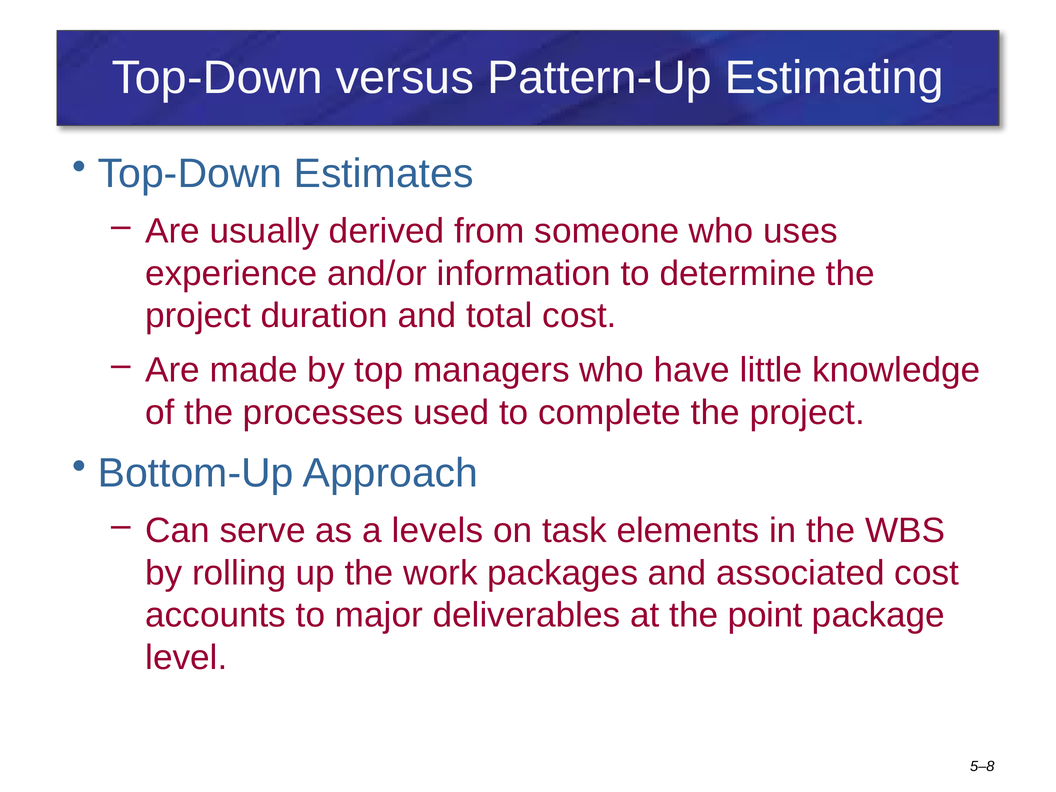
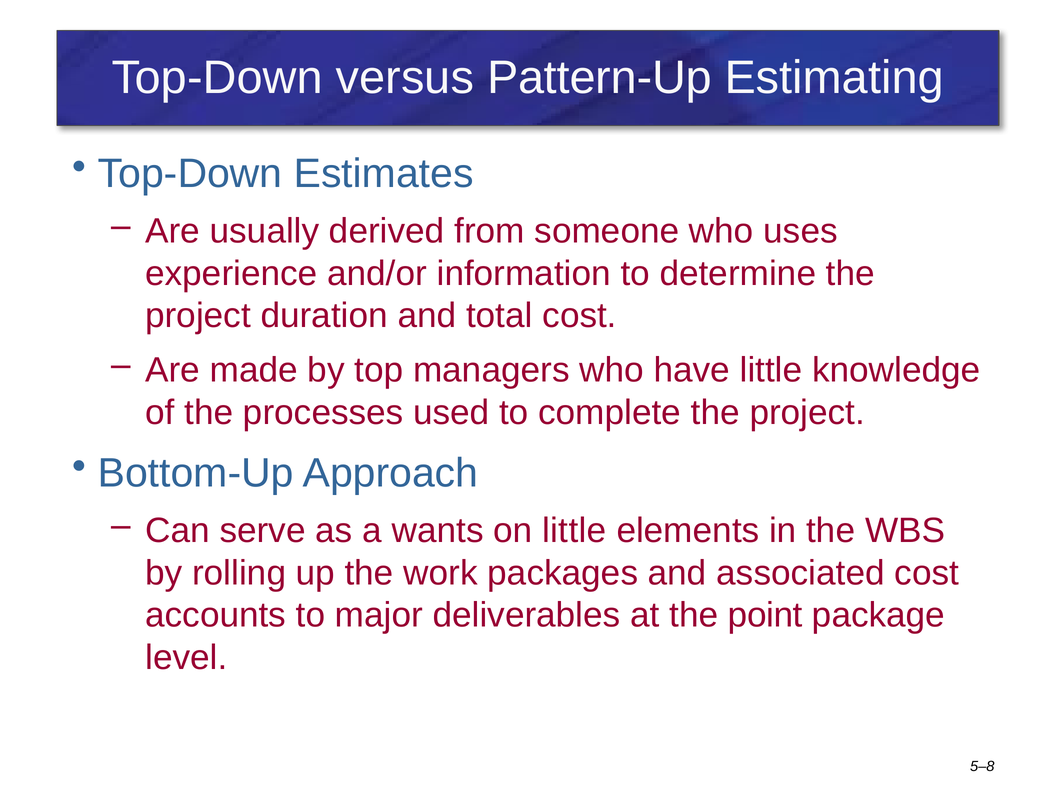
levels: levels -> wants (438, 531)
on task: task -> little (574, 531)
